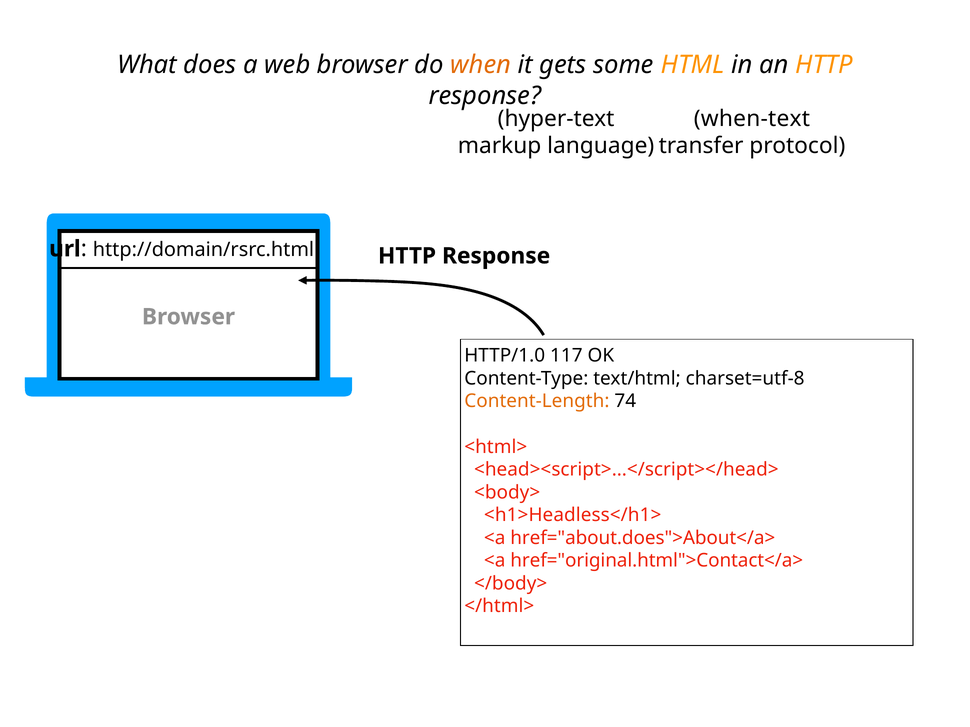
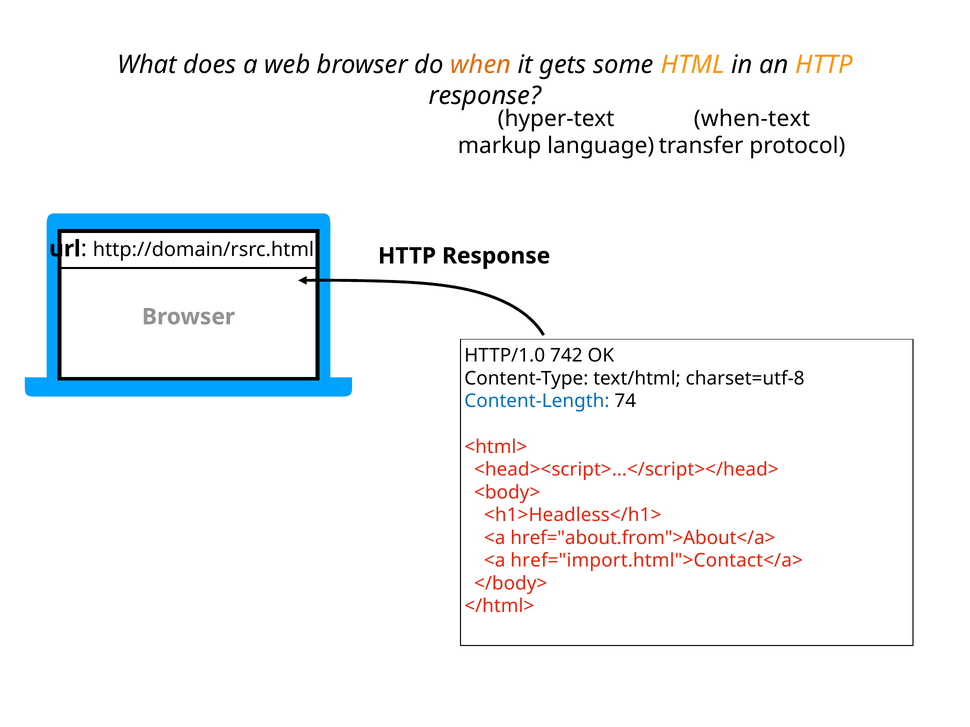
117: 117 -> 742 (566, 356)
Content-Length colour: orange -> blue (537, 402)
href="about.does">About</a>: href="about.does">About</a> -> href="about.from">About</a> (643, 538)
href="original.html">Contact</a>: href="original.html">Contact</a> -> href="import.html">Contact</a> (657, 561)
